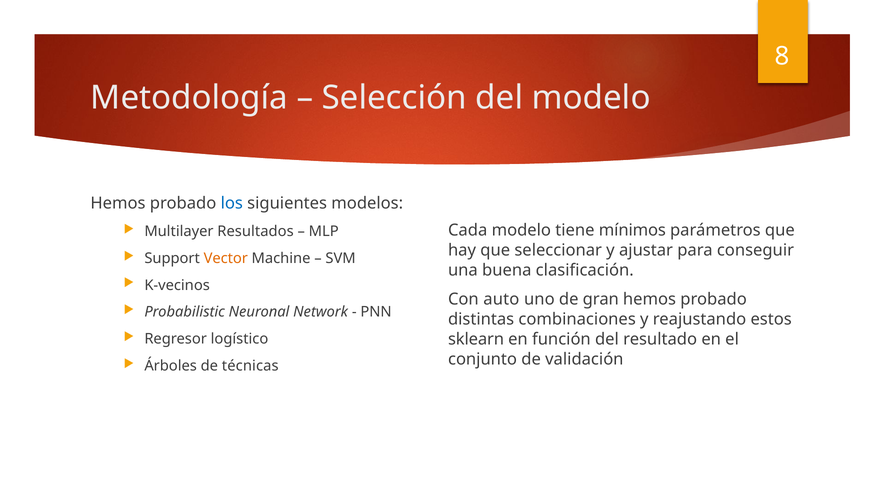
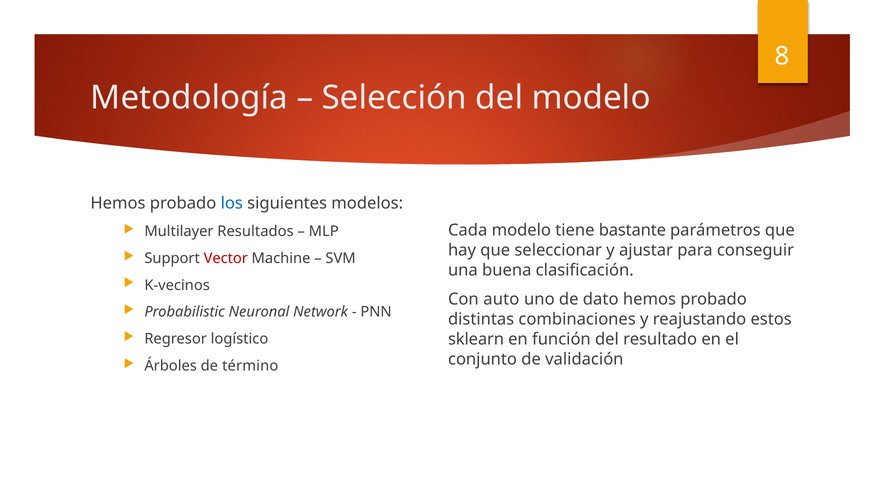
mínimos: mínimos -> bastante (632, 230)
Vector colour: orange -> red (226, 258)
gran: gran -> dato (601, 299)
técnicas: técnicas -> término (250, 366)
